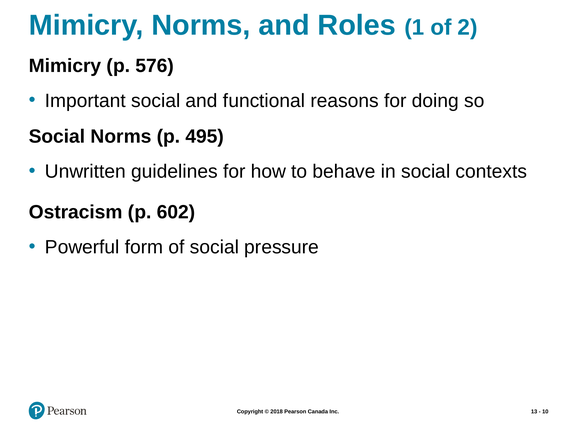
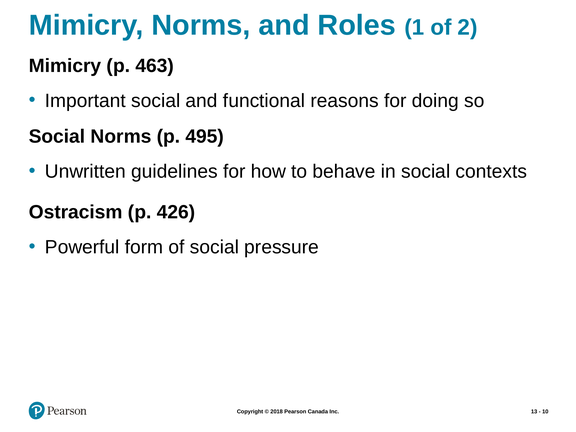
576: 576 -> 463 (155, 66)
602: 602 -> 426 (176, 212)
